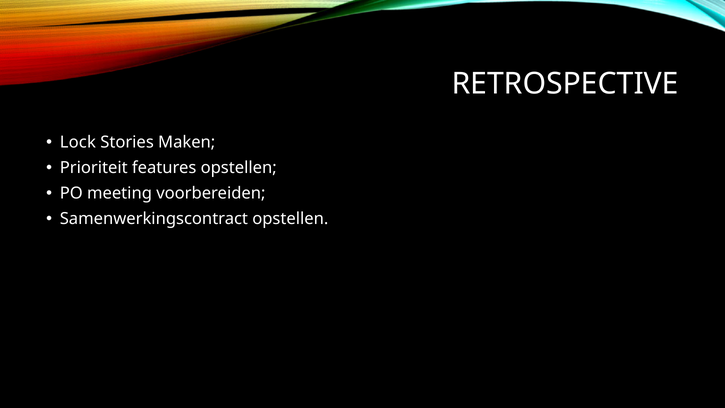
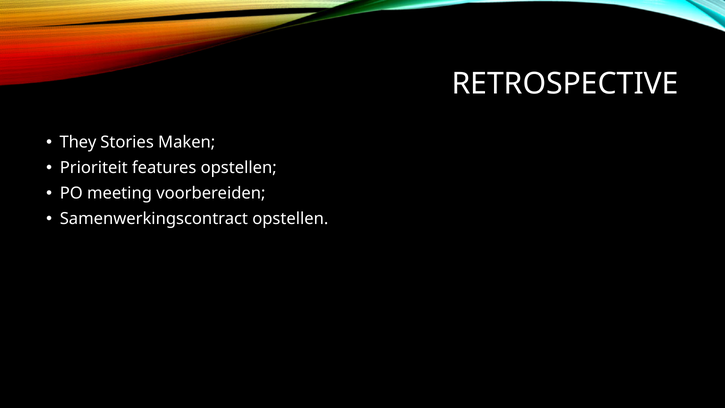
Lock: Lock -> They (78, 142)
